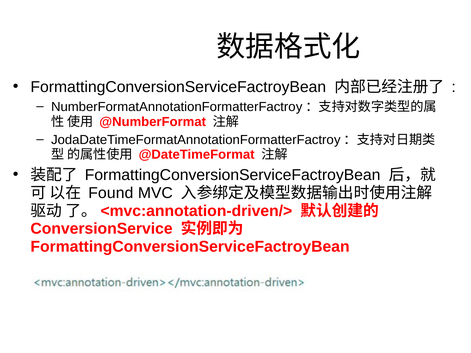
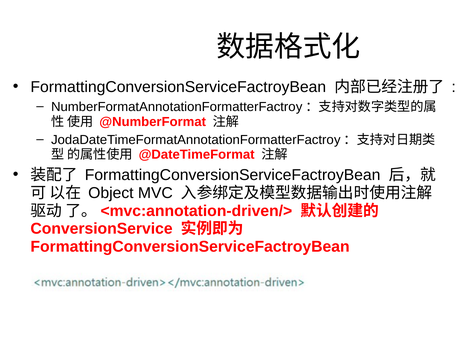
Found: Found -> Object (111, 193)
